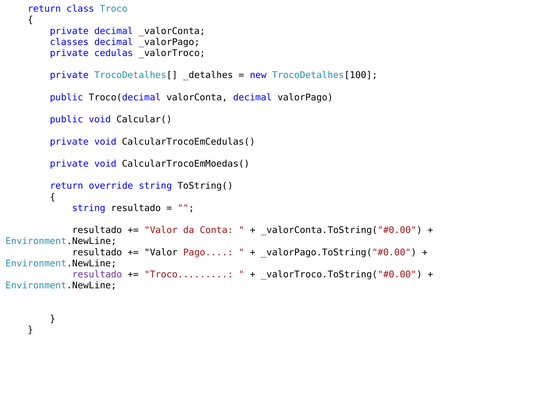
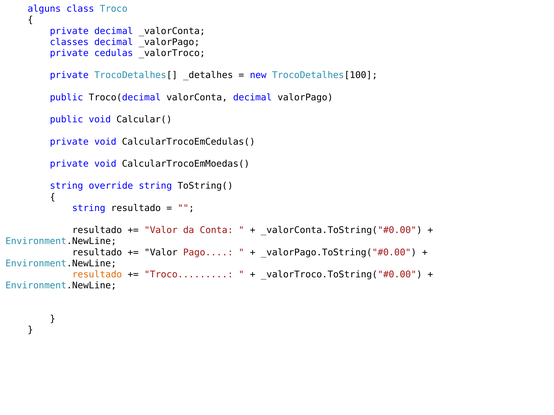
return: return -> alguns (44, 9)
return: return -> string (67, 186)
resultado colour: purple -> orange (97, 275)
